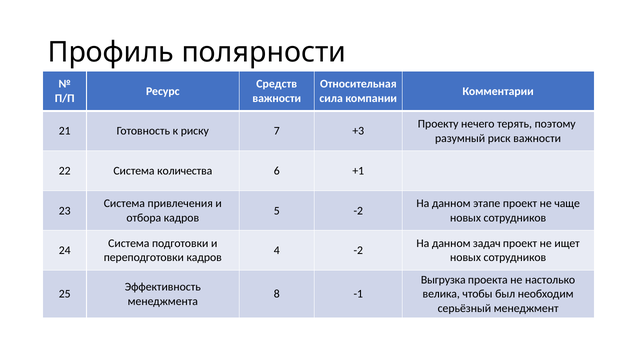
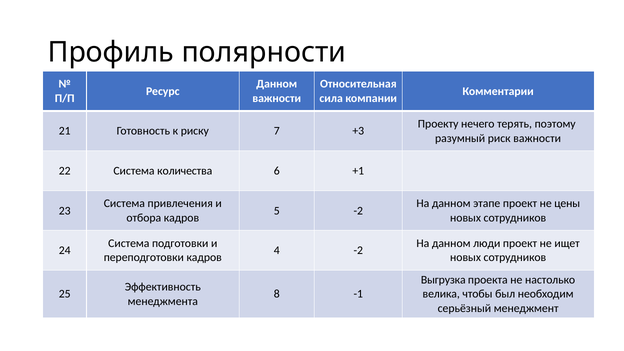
Средств: Средств -> Данном (277, 84)
чаще: чаще -> цены (567, 204)
задач: задач -> люди (487, 243)
